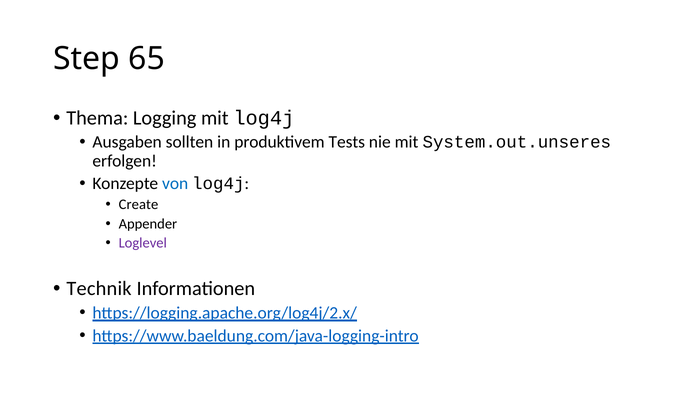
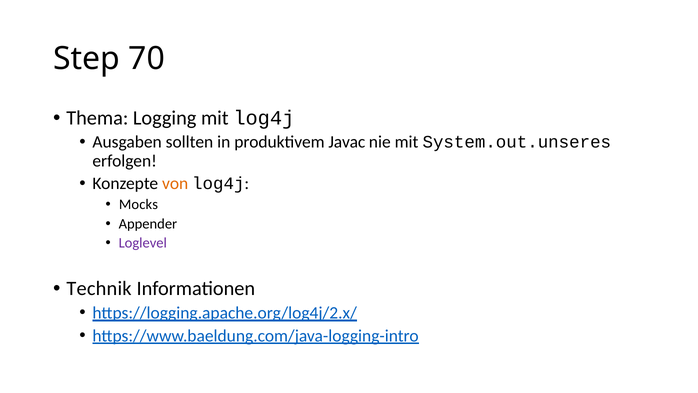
65: 65 -> 70 (147, 59)
Tests: Tests -> Javac (347, 142)
von colour: blue -> orange (175, 183)
Create: Create -> Mocks (138, 204)
